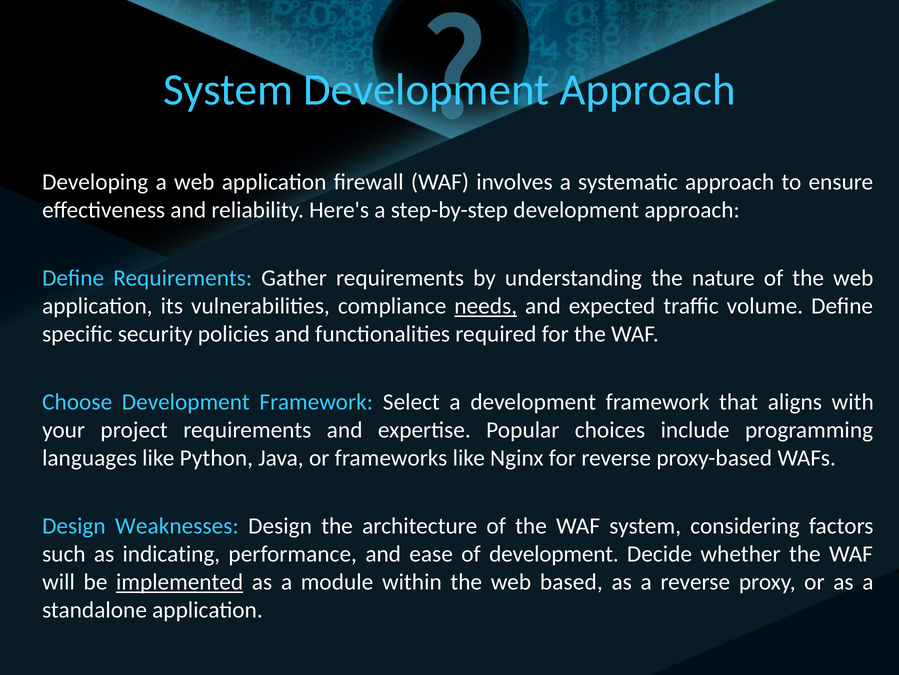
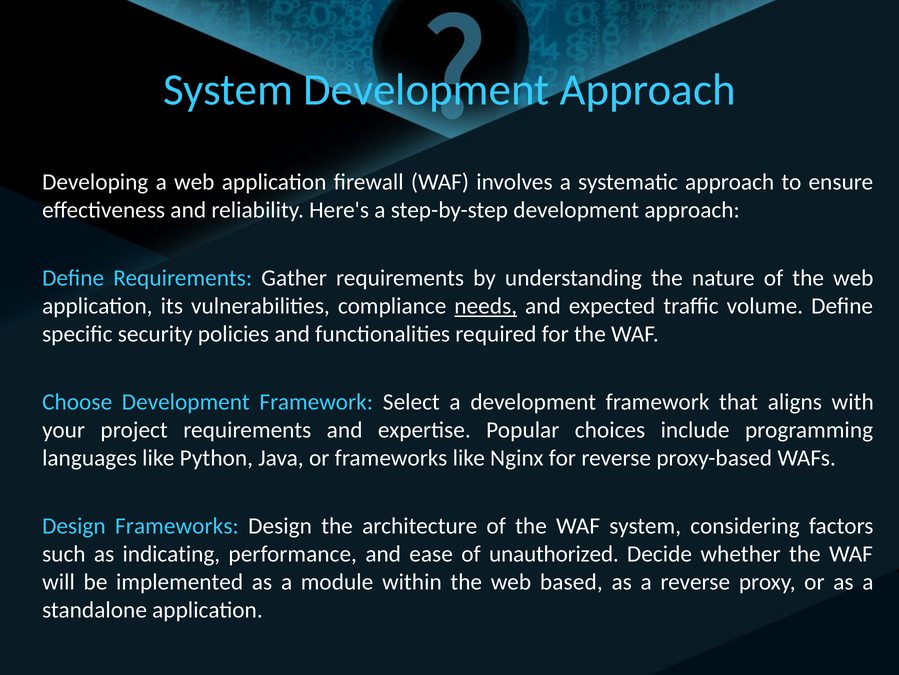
Design Weaknesses: Weaknesses -> Frameworks (177, 526)
of development: development -> unauthorized (554, 554)
implemented underline: present -> none (180, 582)
